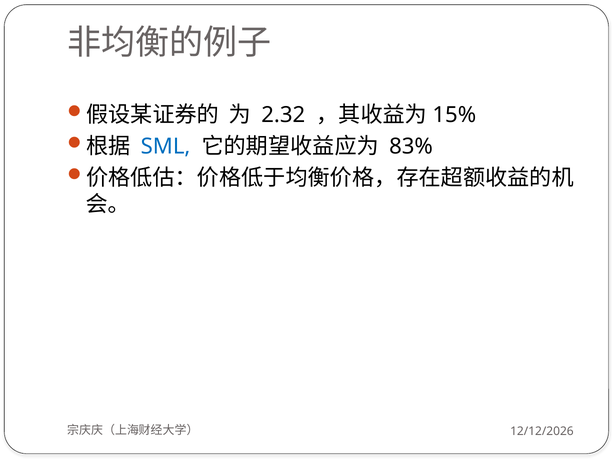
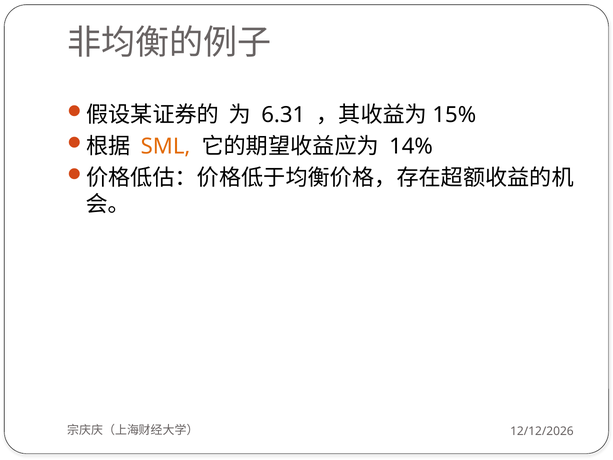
2.32: 2.32 -> 6.31 (283, 115)
SML colour: blue -> orange (166, 146)
83%: 83% -> 14% (411, 146)
